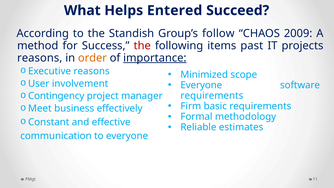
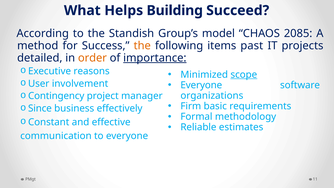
Entered: Entered -> Building (175, 10)
follow: follow -> model (218, 33)
2009: 2009 -> 2085 (298, 33)
the colour: red -> orange (142, 46)
reasons: reasons -> detailed (40, 58)
scope underline: none -> present (244, 75)
requirements: requirements -> organizations (212, 96)
Meet: Meet -> Since (40, 108)
